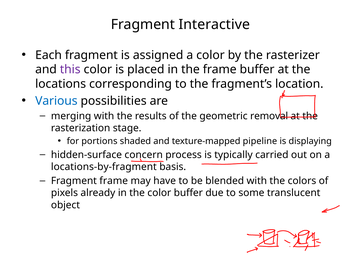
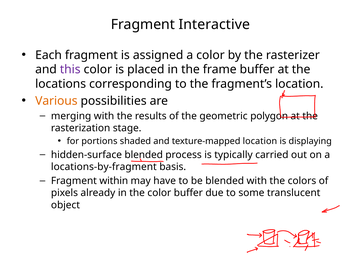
Various colour: blue -> orange (56, 101)
removal: removal -> polygon (269, 116)
texture-mapped pipeline: pipeline -> location (260, 141)
hidden-surface concern: concern -> blended (144, 155)
Fragment frame: frame -> within (114, 181)
